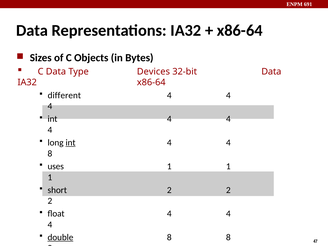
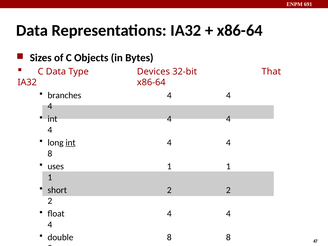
32-bit Data: Data -> That (271, 72)
different: different -> branches (64, 95)
double underline: present -> none (60, 237)
